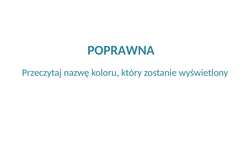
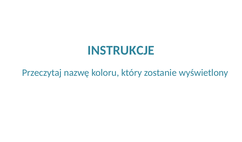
POPRAWNA: POPRAWNA -> INSTRUKCJE (121, 50)
